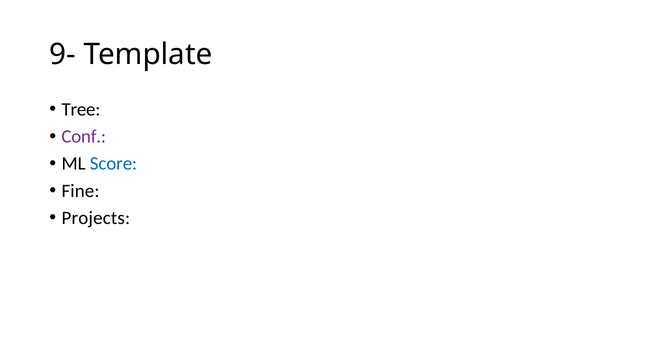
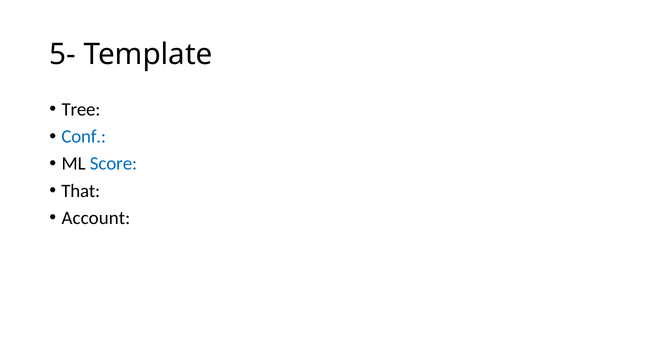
9-: 9- -> 5- (63, 54)
Conf colour: purple -> blue (84, 137)
Fine: Fine -> That (81, 191)
Projects: Projects -> Account (96, 218)
